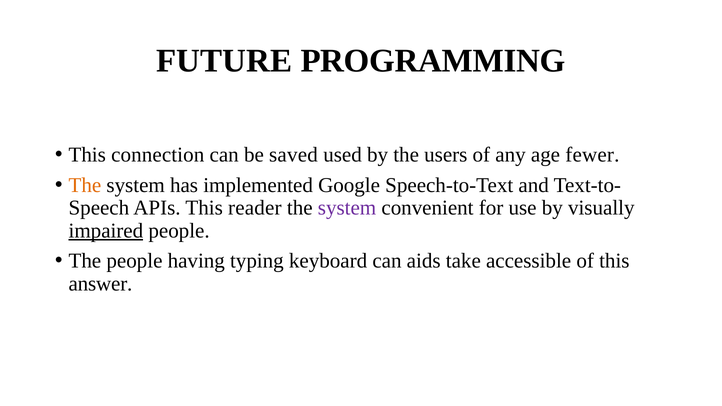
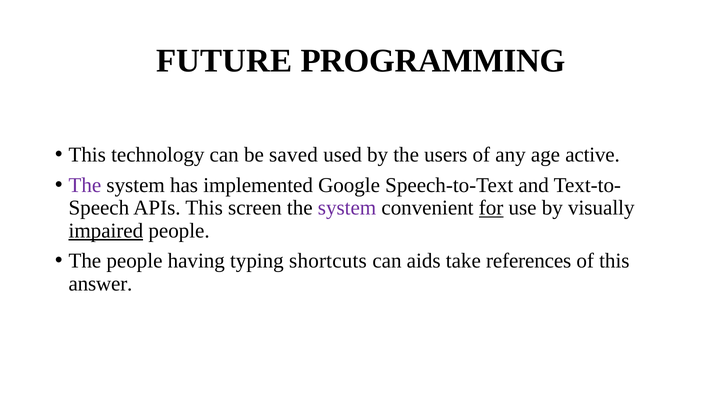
connection: connection -> technology (158, 155)
fewer: fewer -> active (593, 155)
The colour: orange -> purple (85, 185)
reader: reader -> screen (255, 208)
for underline: none -> present (491, 208)
keyboard: keyboard -> shortcuts (328, 261)
accessible: accessible -> references (529, 261)
